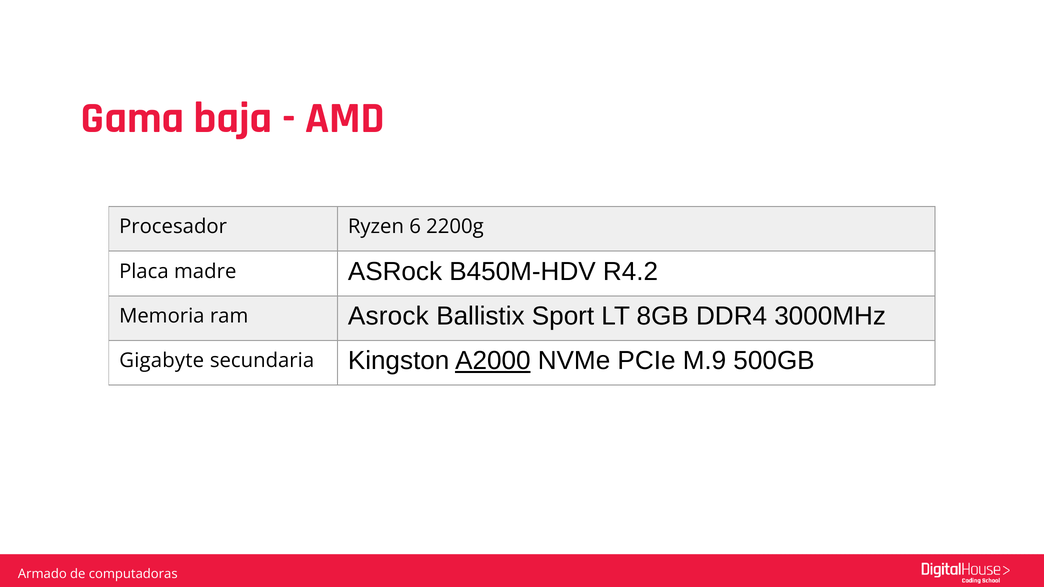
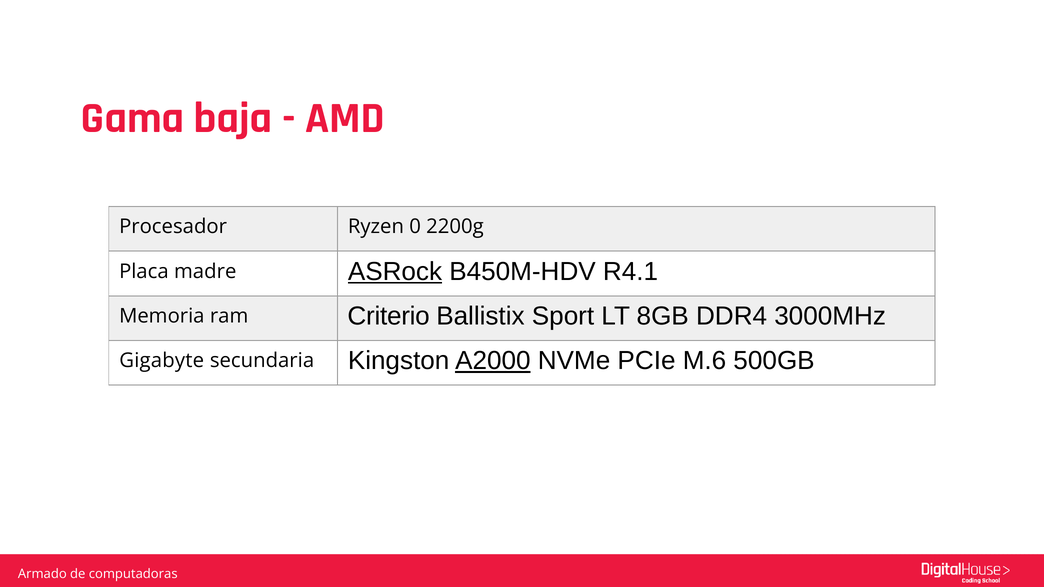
6: 6 -> 0 (415, 227)
ASRock underline: none -> present (395, 272)
R4.2: R4.2 -> R4.1 (631, 272)
ram Asrock: Asrock -> Criterio (389, 316)
M.9: M.9 -> M.6 (704, 361)
